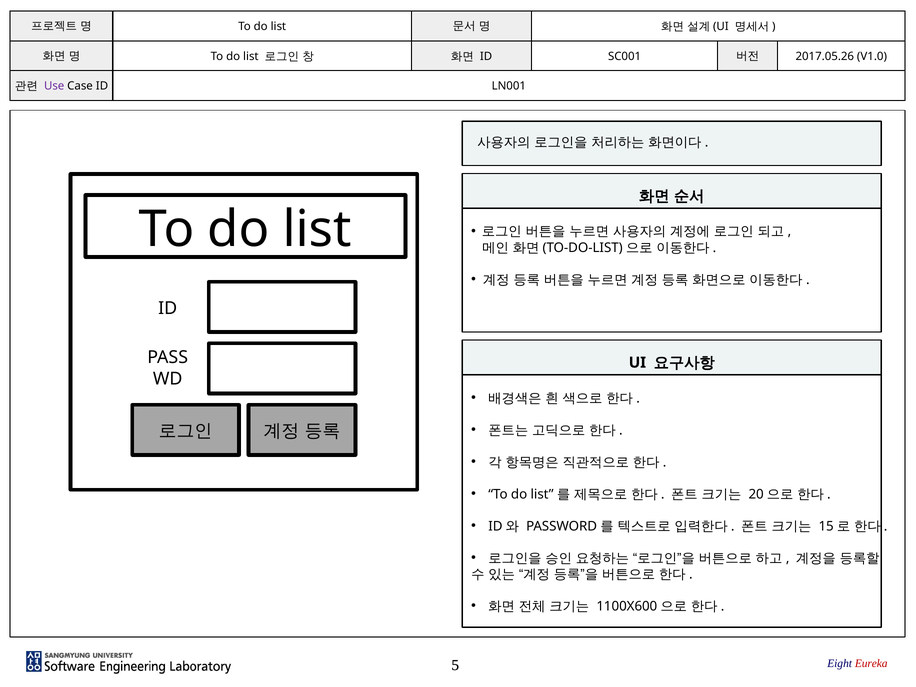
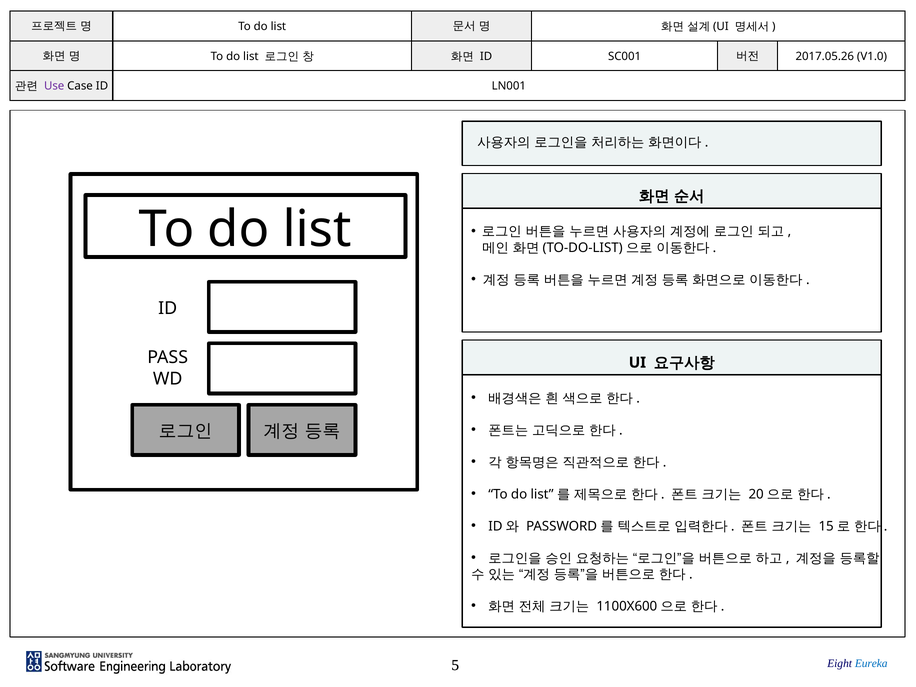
Eureka colour: red -> blue (871, 663)
